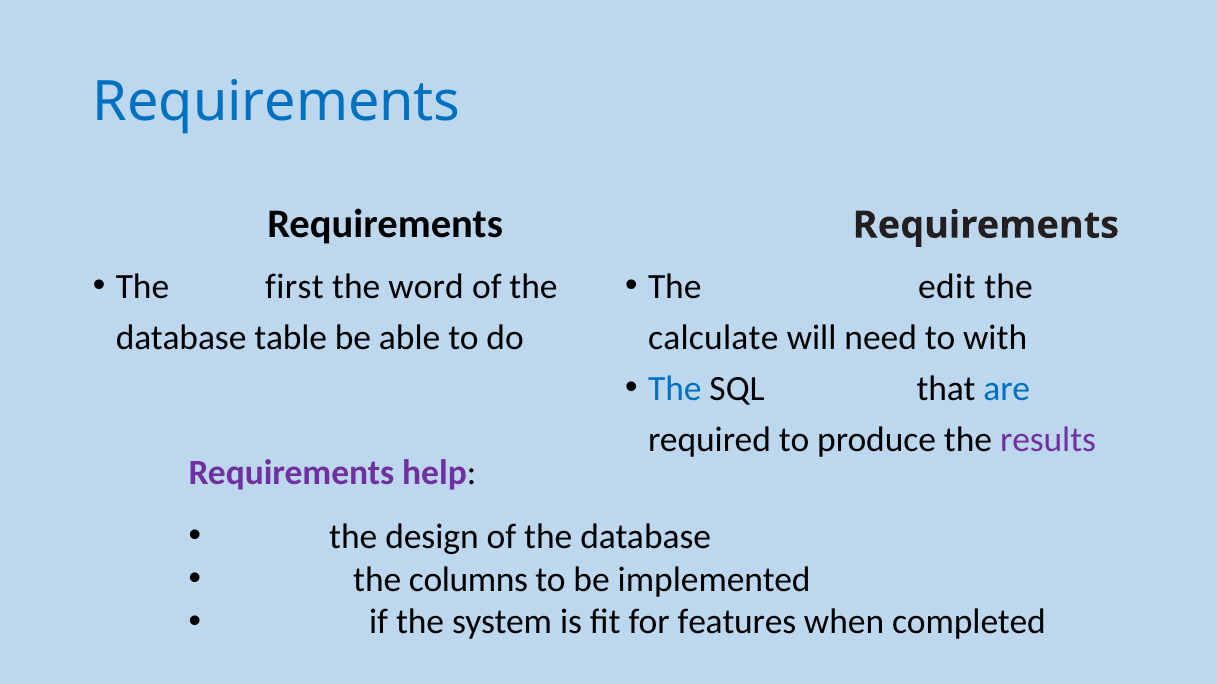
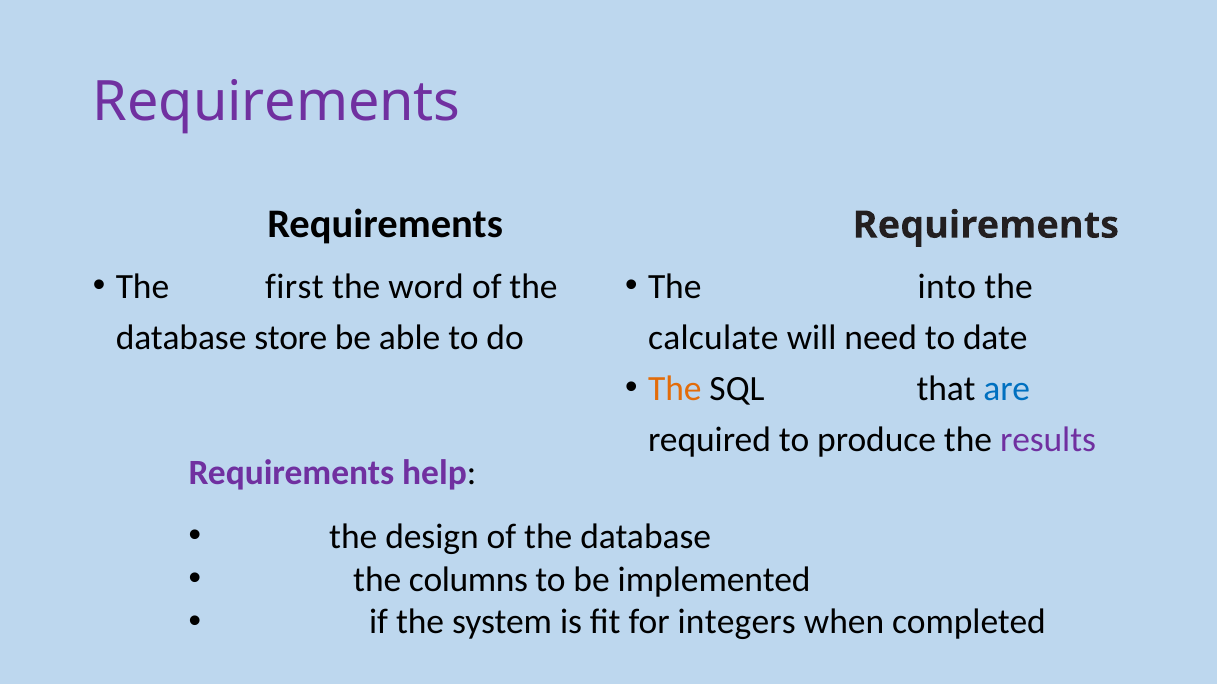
Requirements colour: blue -> purple (277, 102)
edit: edit -> into (947, 287)
table: table -> store (291, 338)
with: with -> date (995, 338)
The colour: blue -> orange (675, 389)
features: features -> integers (737, 623)
